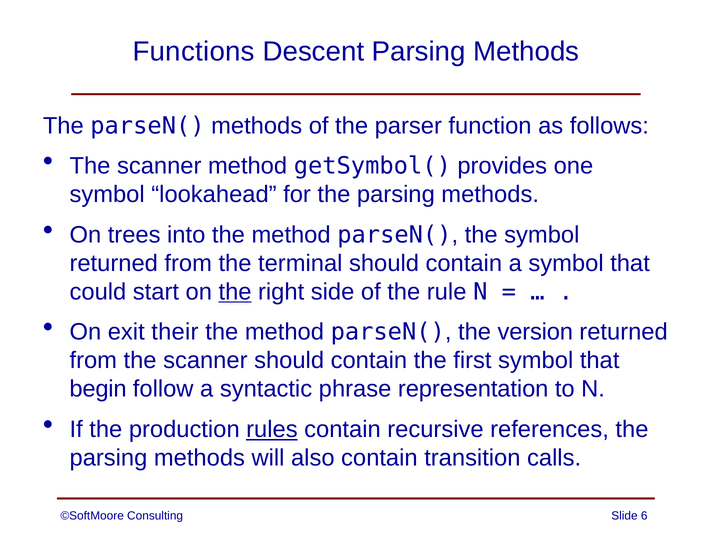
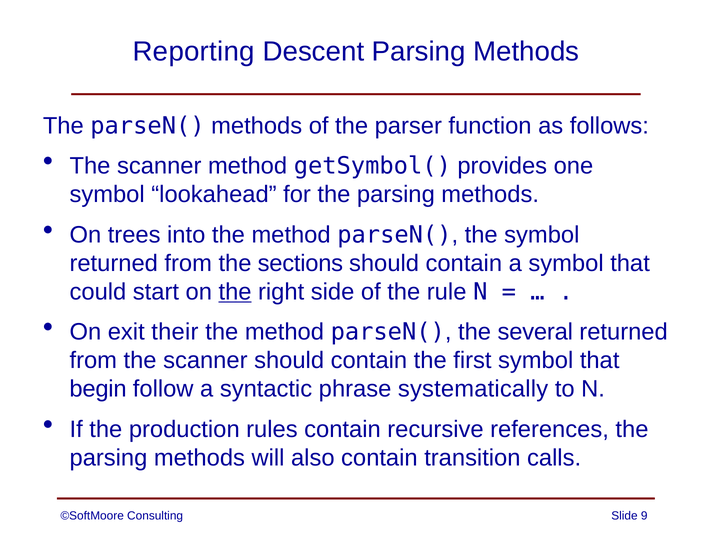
Functions: Functions -> Reporting (194, 52)
terminal: terminal -> sections (300, 263)
version: version -> several (535, 332)
representation: representation -> systematically (473, 389)
rules underline: present -> none (272, 429)
6: 6 -> 9 (644, 516)
